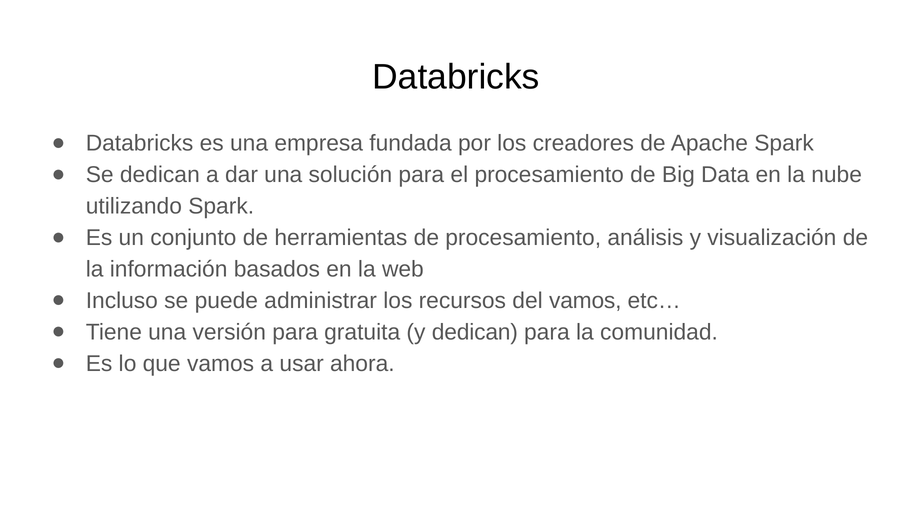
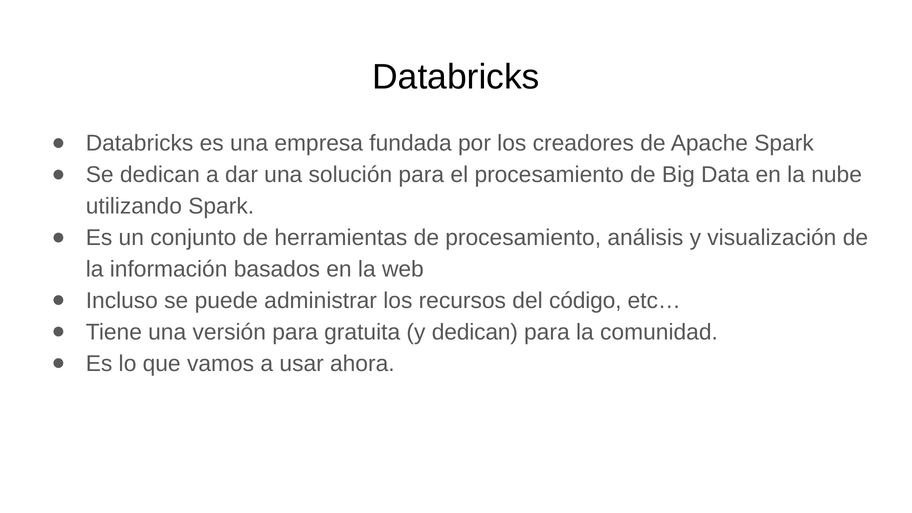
del vamos: vamos -> código (585, 301)
